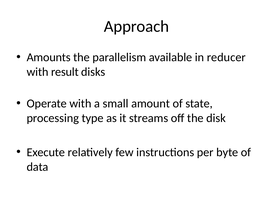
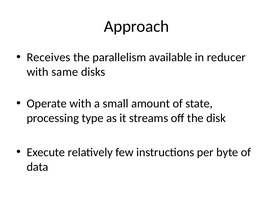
Amounts: Amounts -> Receives (49, 57)
result: result -> same (65, 72)
